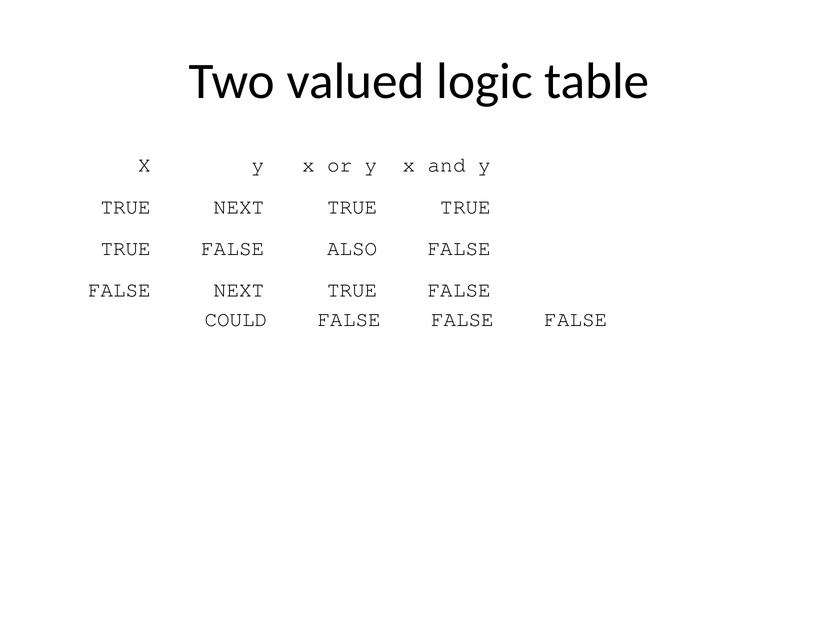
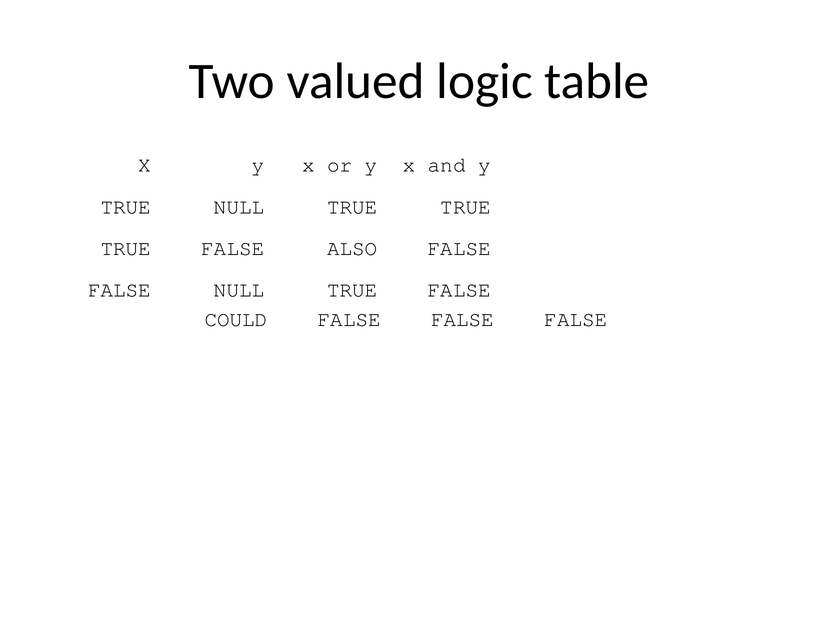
TRUE NEXT: NEXT -> NULL (239, 207)
FALSE NEXT: NEXT -> NULL (239, 290)
